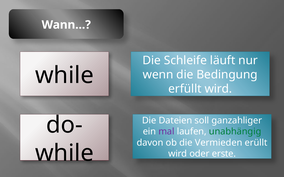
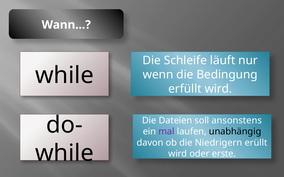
ganzahliger: ganzahliger -> ansonstens (237, 121)
unabhängig colour: green -> black (235, 132)
Vermieden: Vermieden -> Niedrigern (219, 143)
